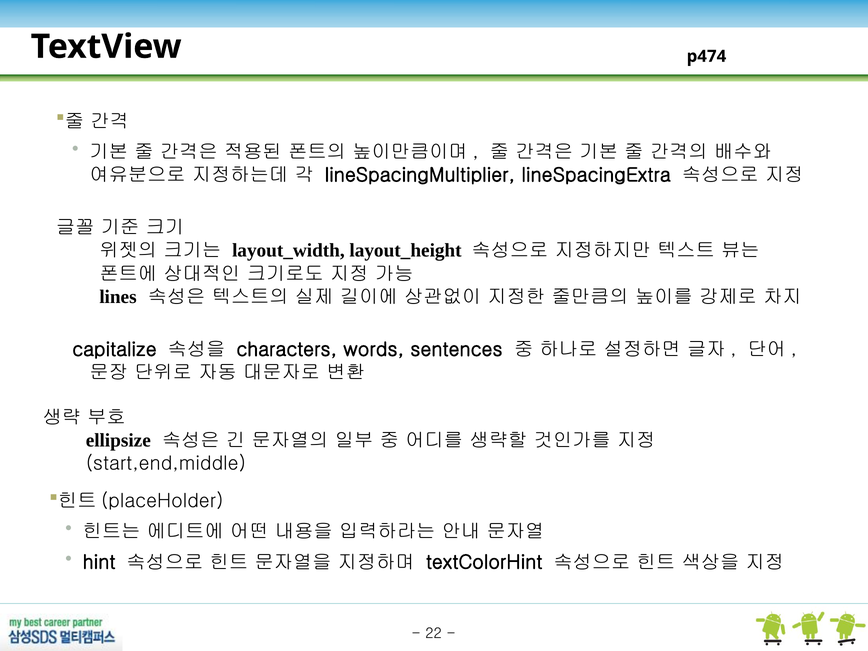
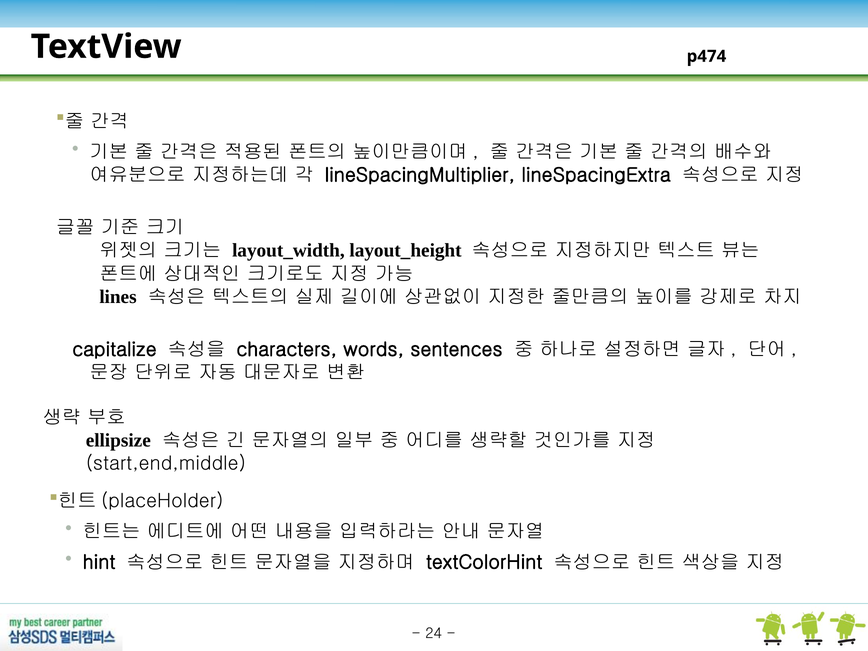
22: 22 -> 24 (434, 633)
